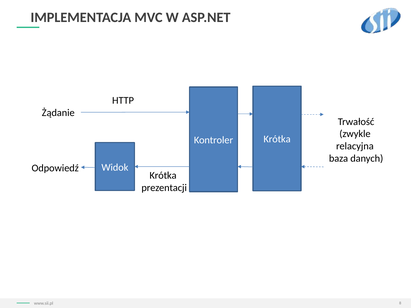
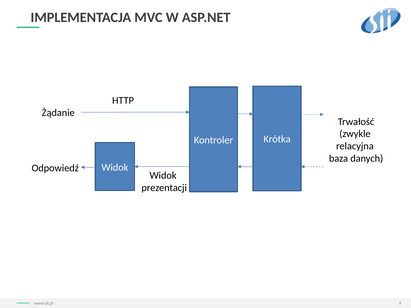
Krótka: Krótka -> Widok (163, 176)
